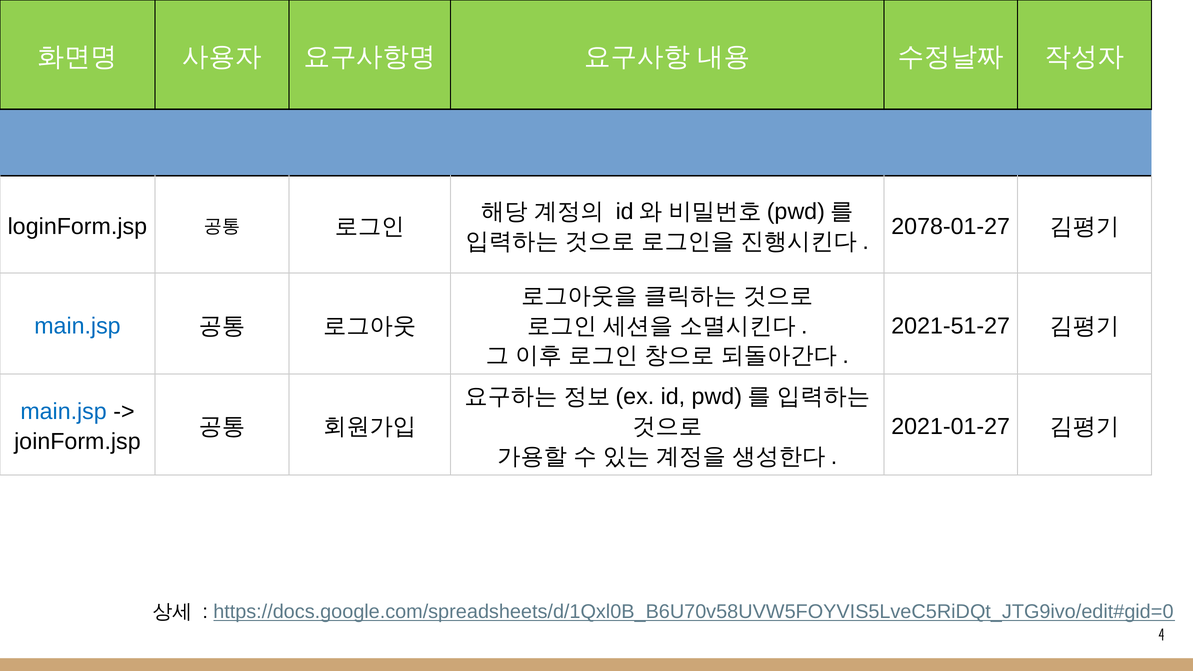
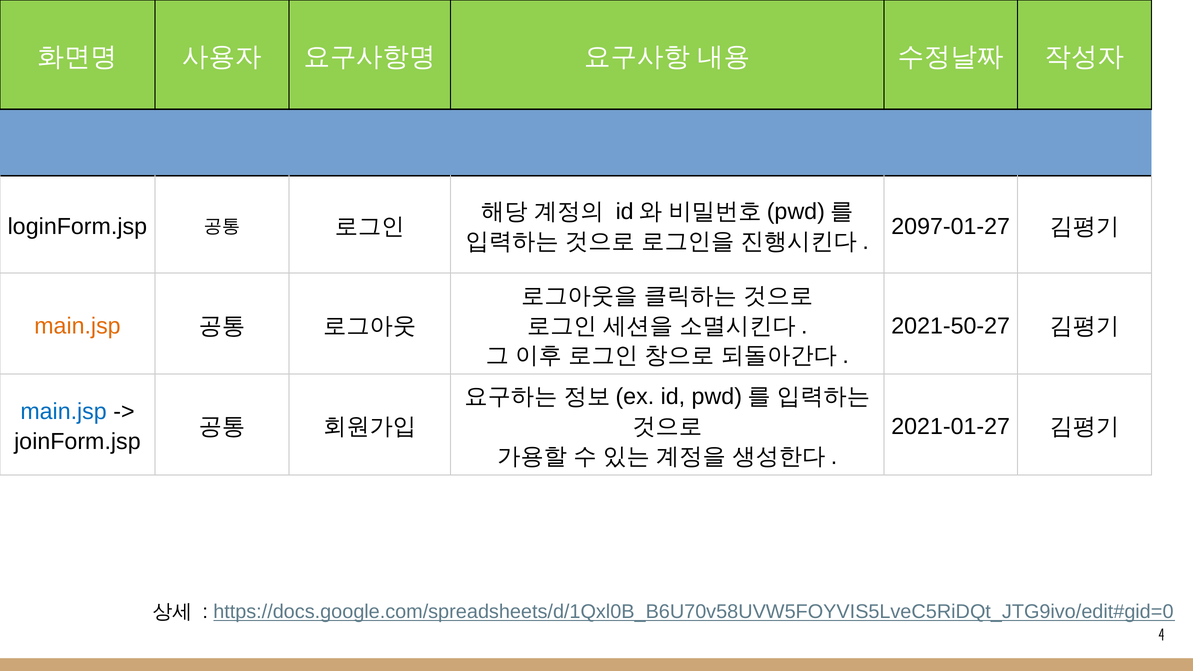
2078-01-27: 2078-01-27 -> 2097-01-27 (951, 227)
main.jsp colour: blue -> orange (77, 326)
2021-51-27: 2021-51-27 -> 2021-50-27 (951, 326)
